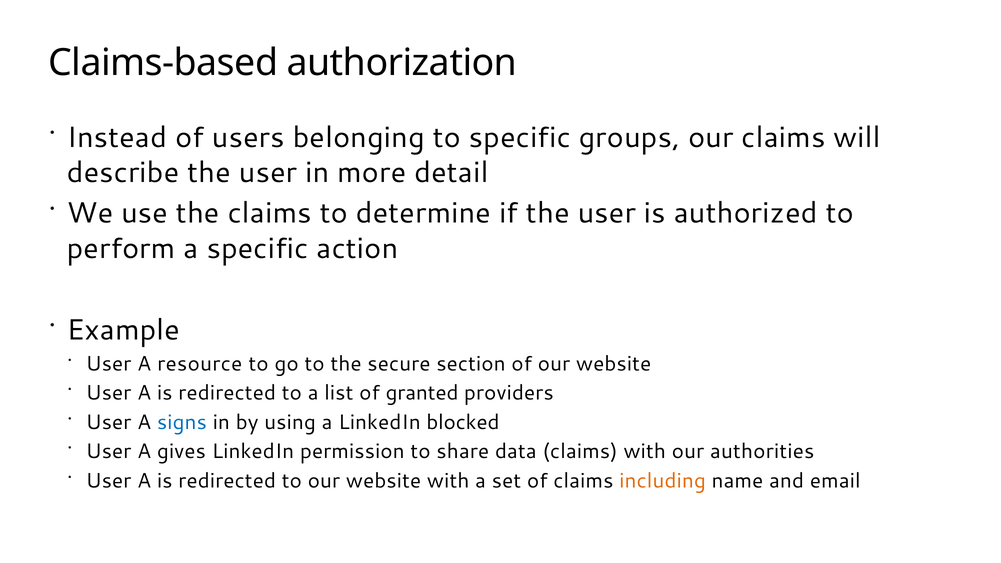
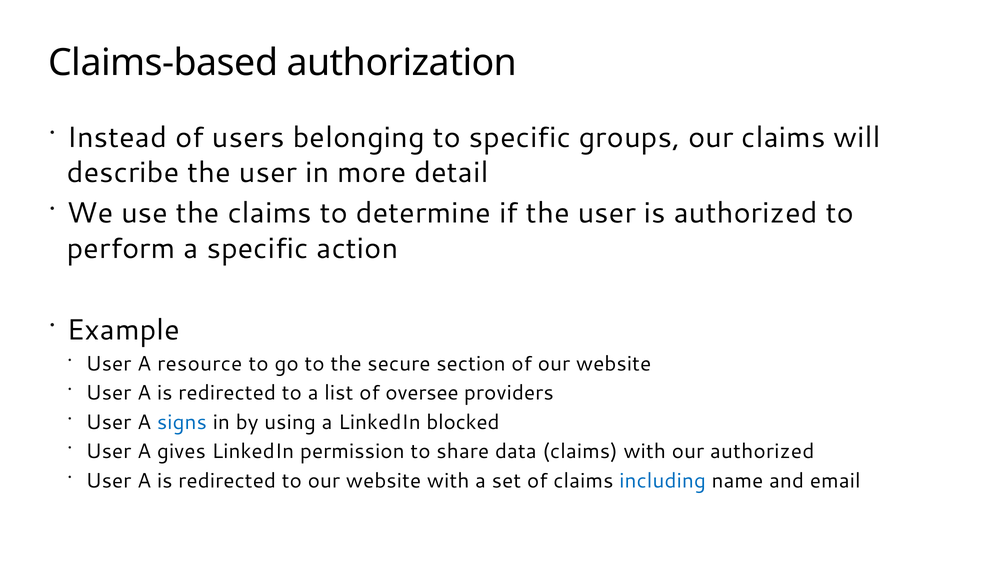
granted: granted -> oversee (422, 393)
our authorities: authorities -> authorized (762, 451)
including colour: orange -> blue (663, 481)
